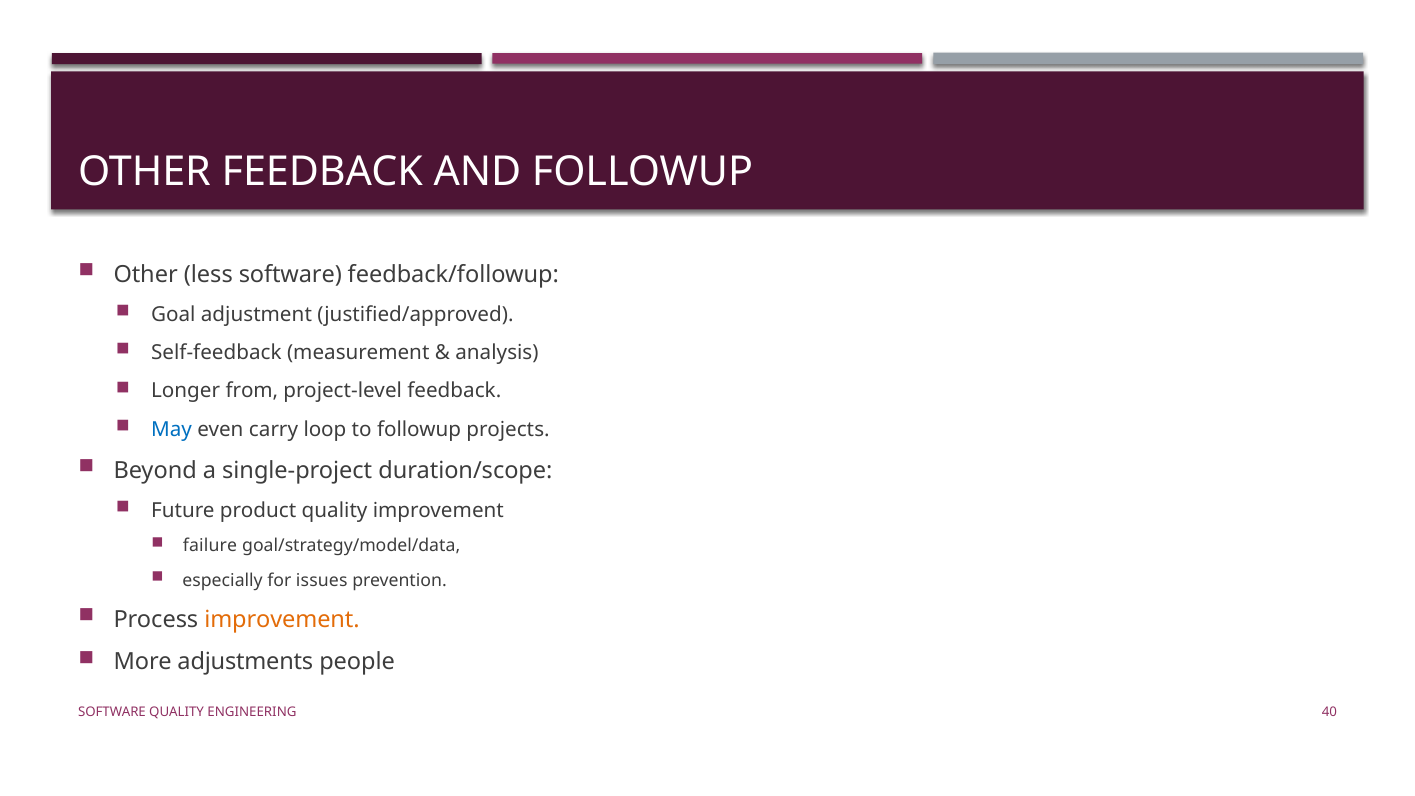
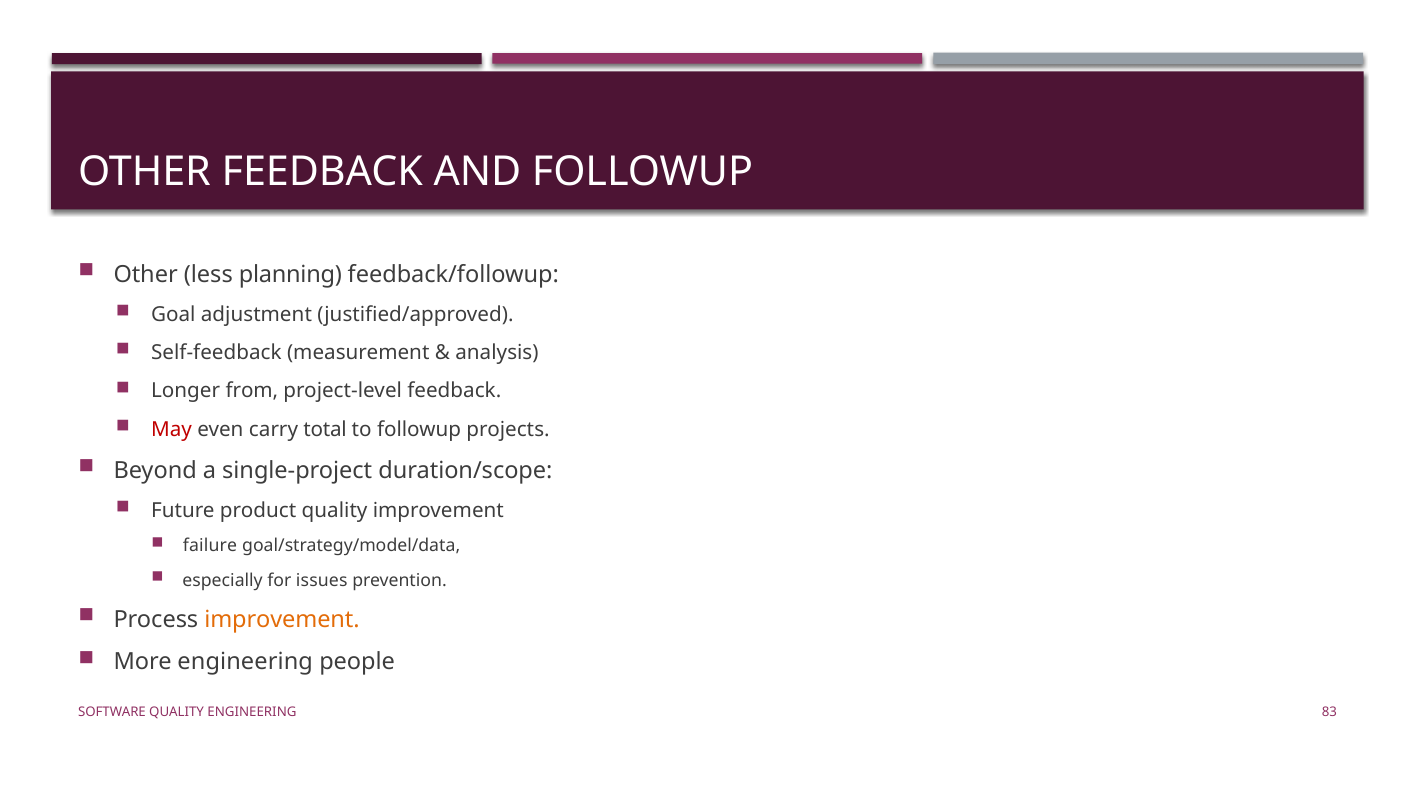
less software: software -> planning (290, 274)
May colour: blue -> red (172, 429)
loop: loop -> total (325, 429)
More adjustments: adjustments -> engineering (245, 662)
40: 40 -> 83 (1329, 712)
